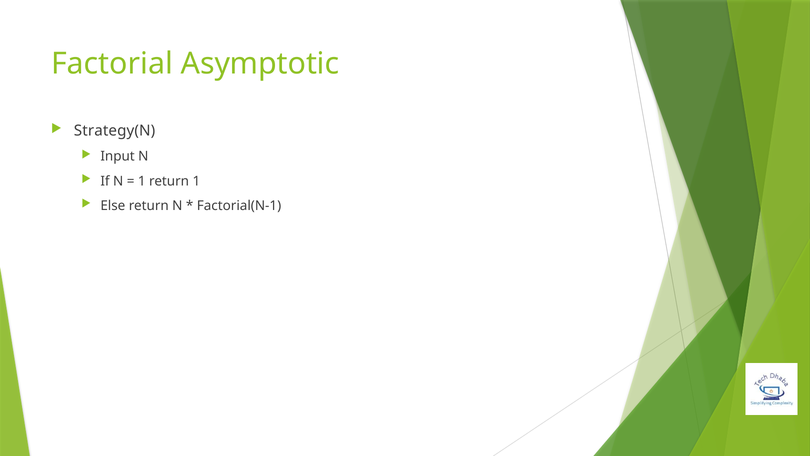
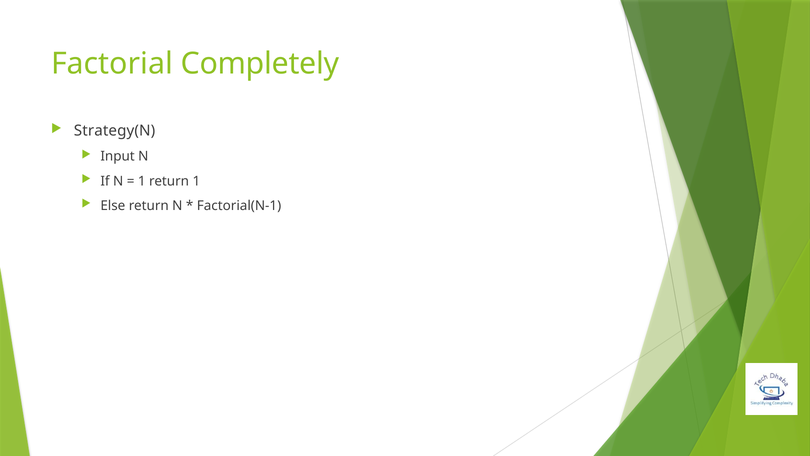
Asymptotic: Asymptotic -> Completely (260, 64)
